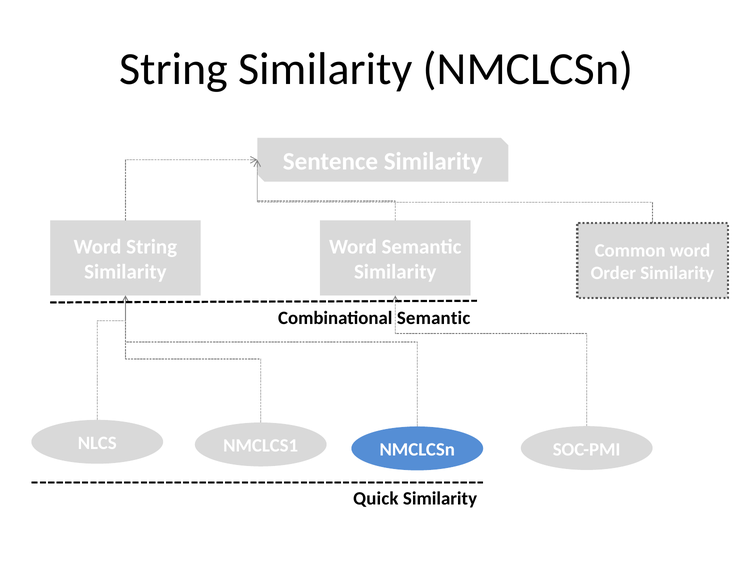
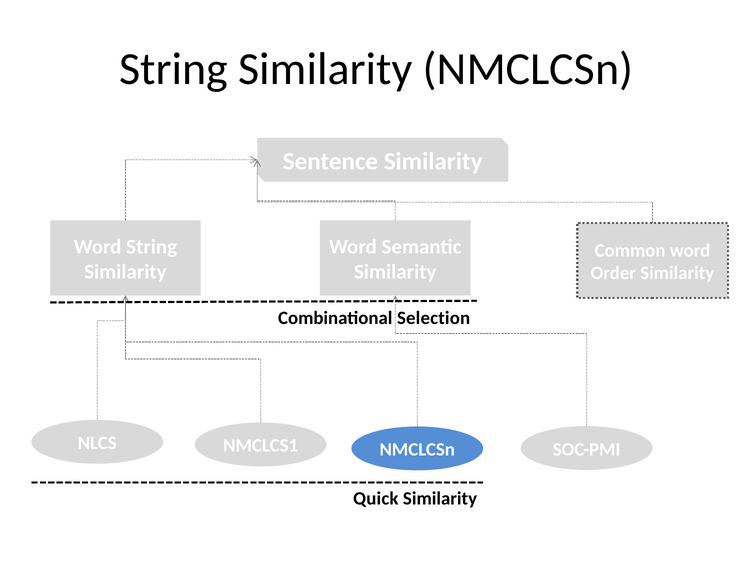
Combinational Semantic: Semantic -> Selection (434, 318)
